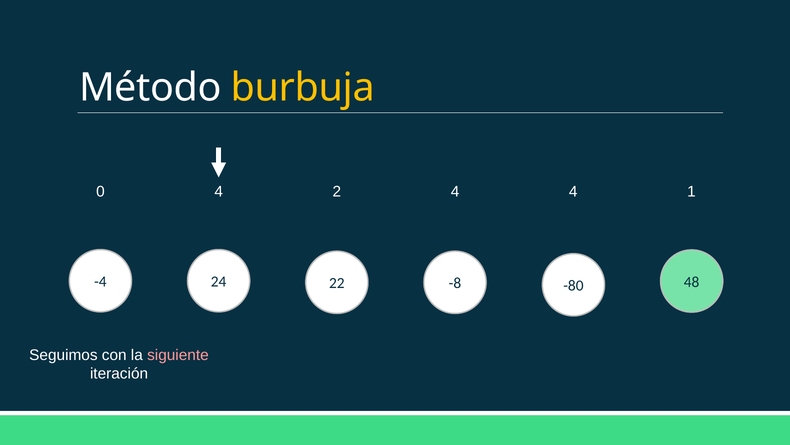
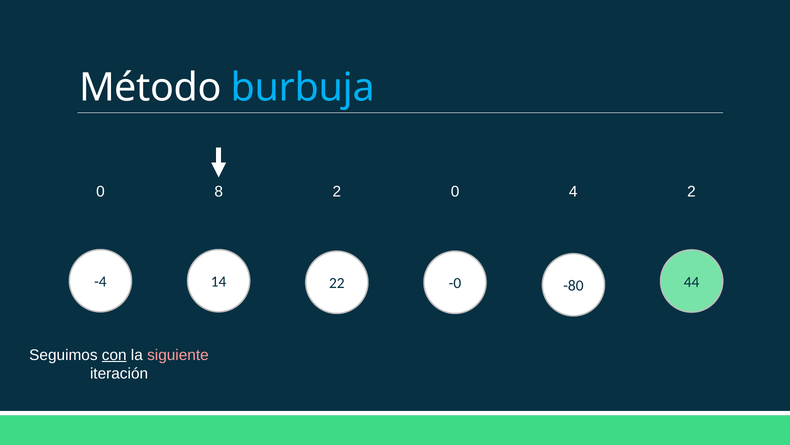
burbuja colour: yellow -> light blue (303, 87)
0 4: 4 -> 8 (219, 191)
2 4: 4 -> 0 (455, 191)
4 1: 1 -> 2 (691, 191)
24: 24 -> 14 (219, 281)
-8: -8 -> -0 (455, 283)
48: 48 -> 44 (692, 282)
con underline: none -> present (114, 355)
